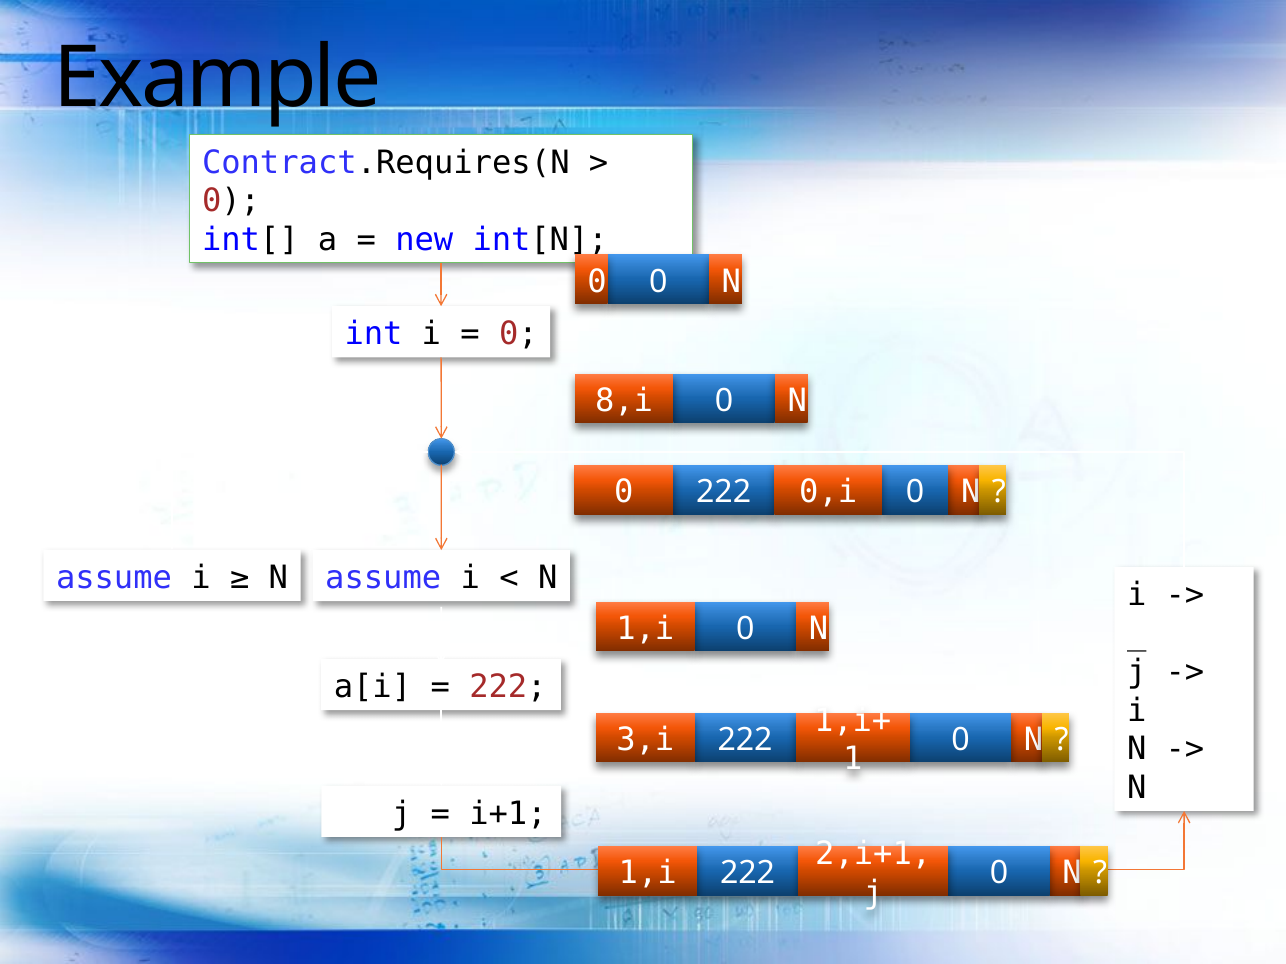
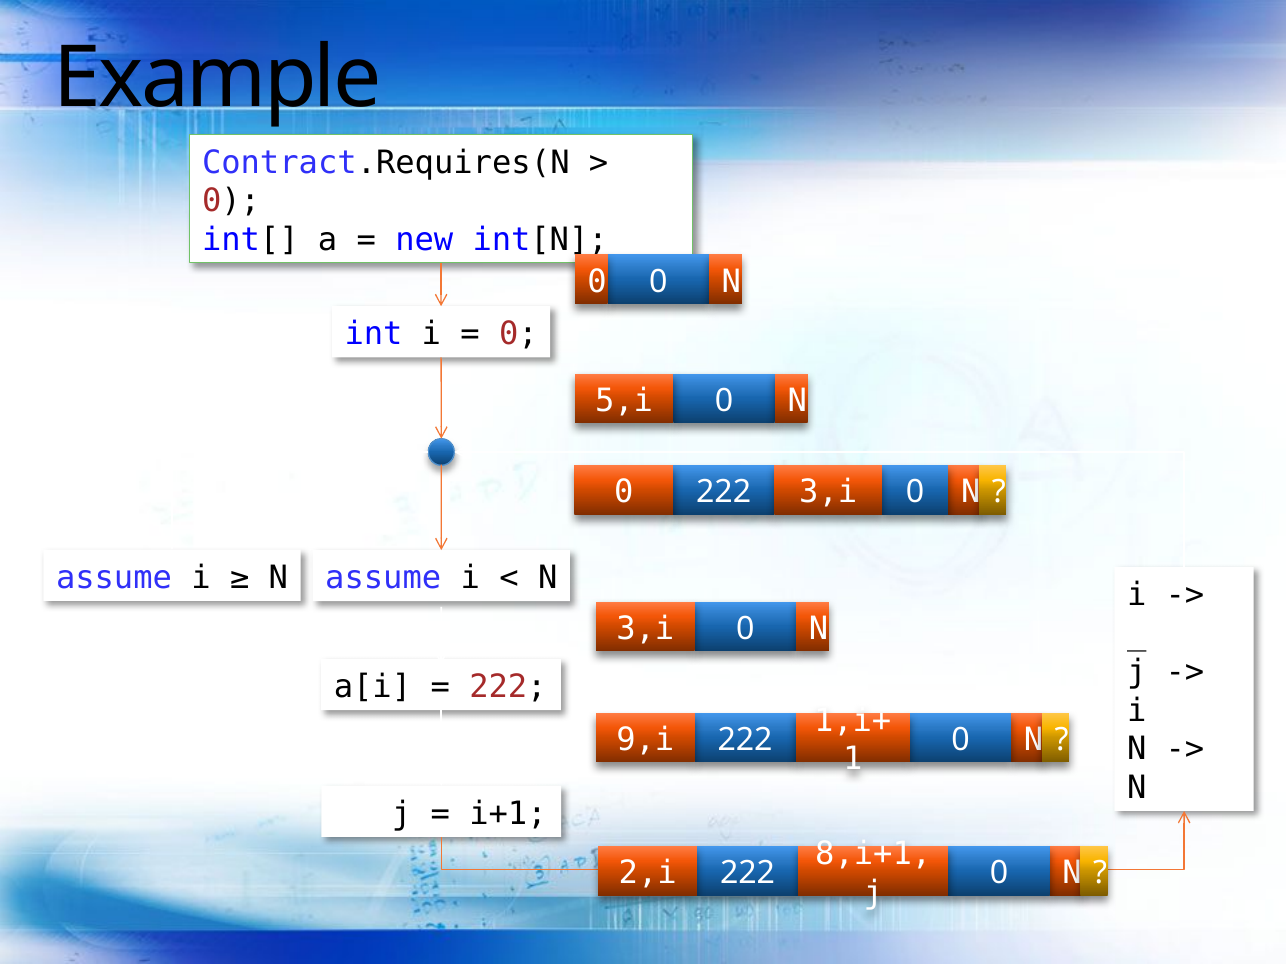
8,i: 8,i -> 5,i (624, 401)
0,i: 0,i -> 3,i (828, 493)
1,i: 1,i -> 3,i (645, 629)
3,i: 3,i -> 9,i (645, 740)
2,i+1: 2,i+1 -> 8,i+1 (873, 854)
1,i: 1,i -> 2,i (648, 874)
